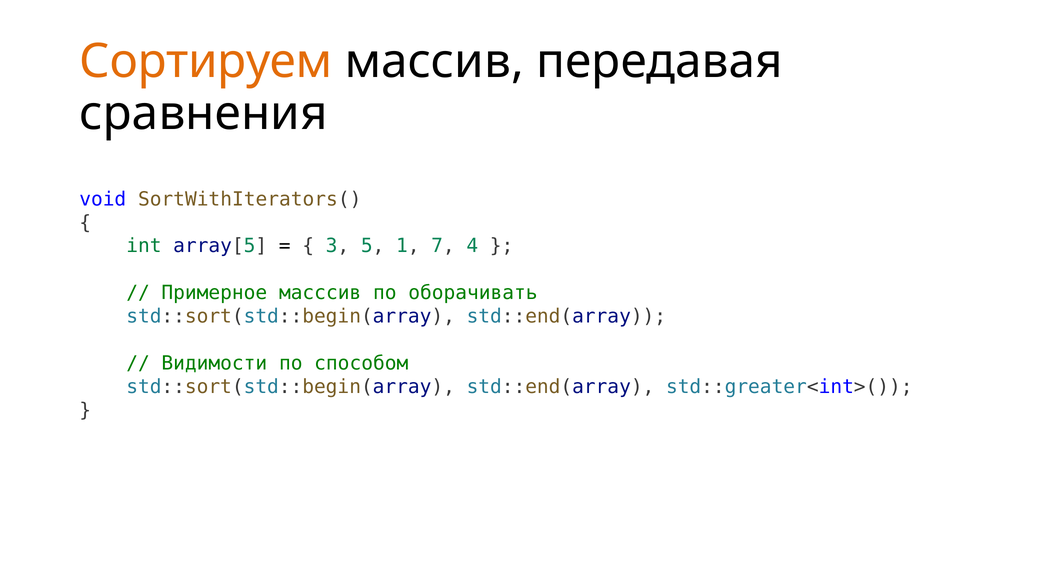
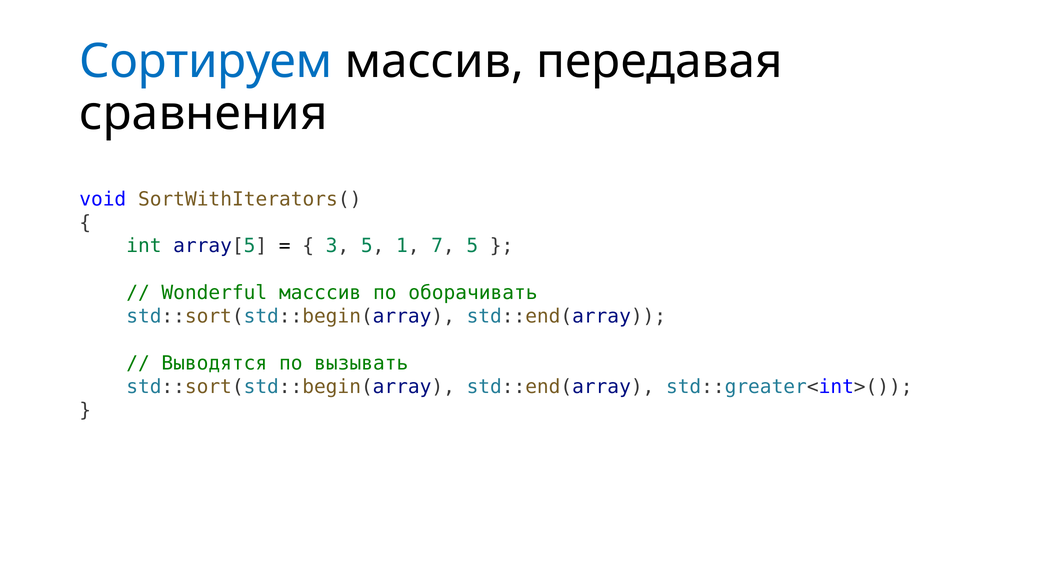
Сортируем colour: orange -> blue (206, 62)
7 4: 4 -> 5 (472, 246)
Примерное: Примерное -> Wonderful (214, 293)
Видимости: Видимости -> Выводятся (214, 363)
способом: способом -> вызывать (361, 363)
